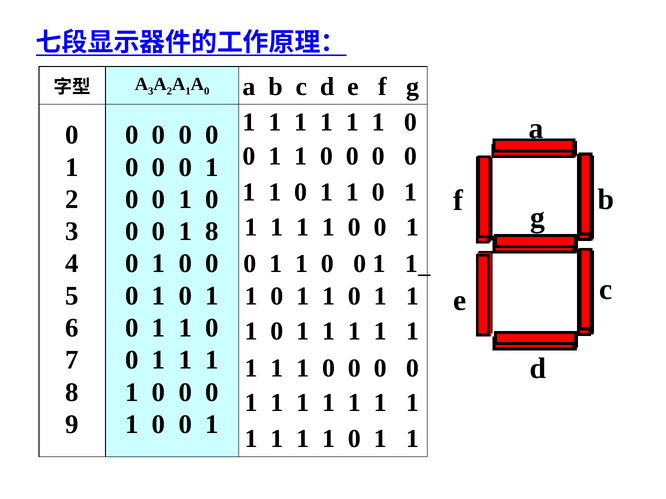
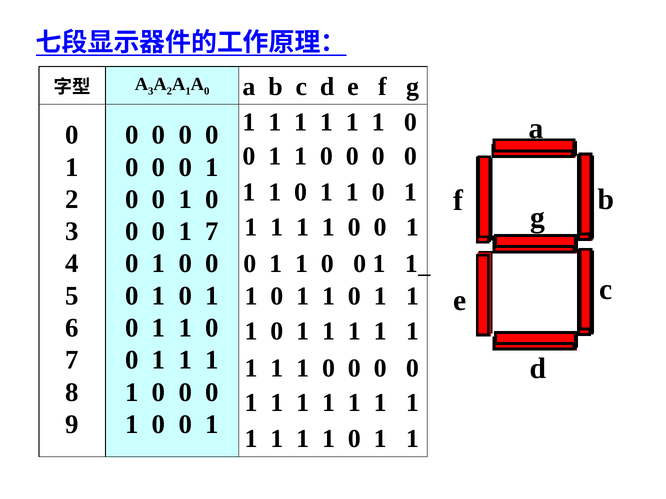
1 8: 8 -> 7 (212, 232)
